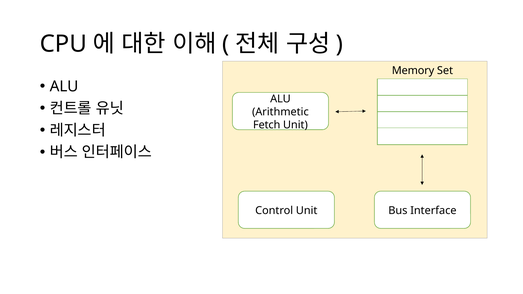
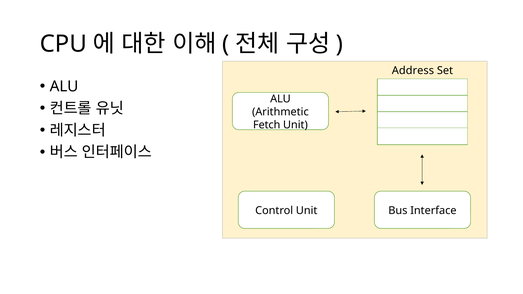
Memory: Memory -> Address (413, 71)
